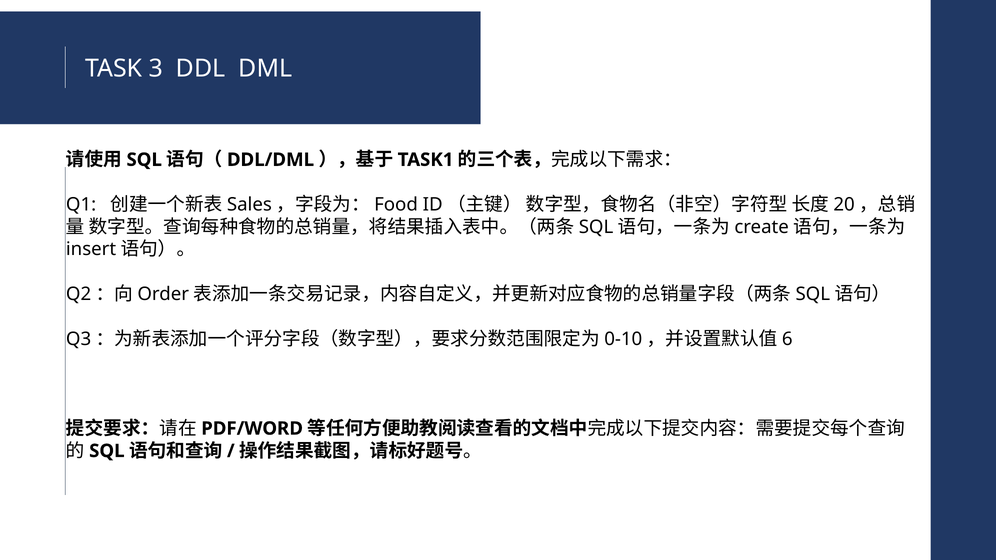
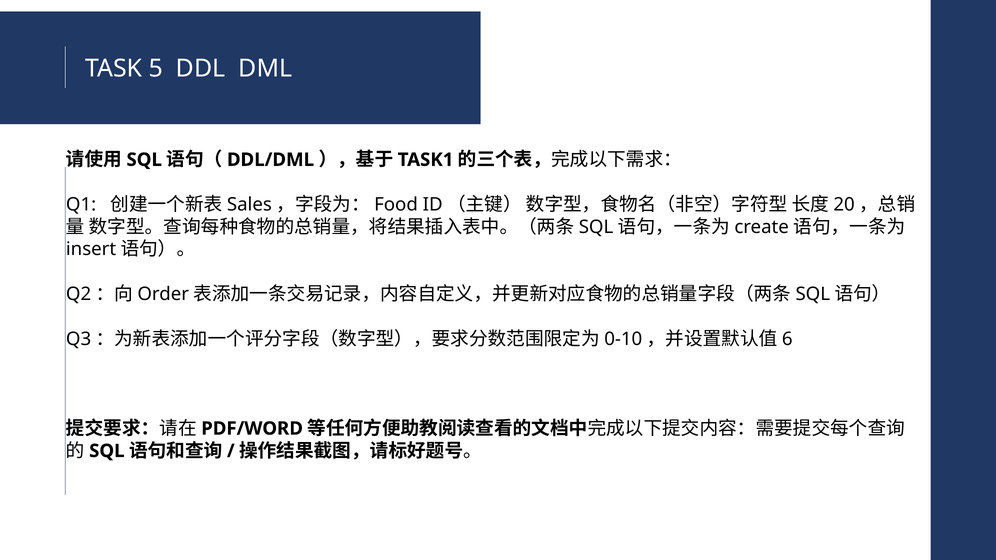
3: 3 -> 5 (156, 69)
